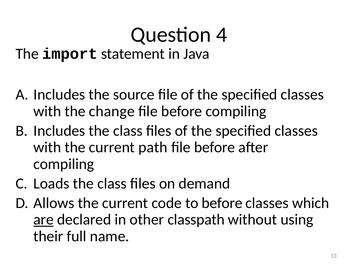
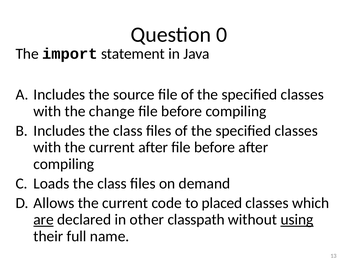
4: 4 -> 0 (222, 35)
current path: path -> after (153, 148)
to before: before -> placed (222, 203)
using underline: none -> present (297, 220)
